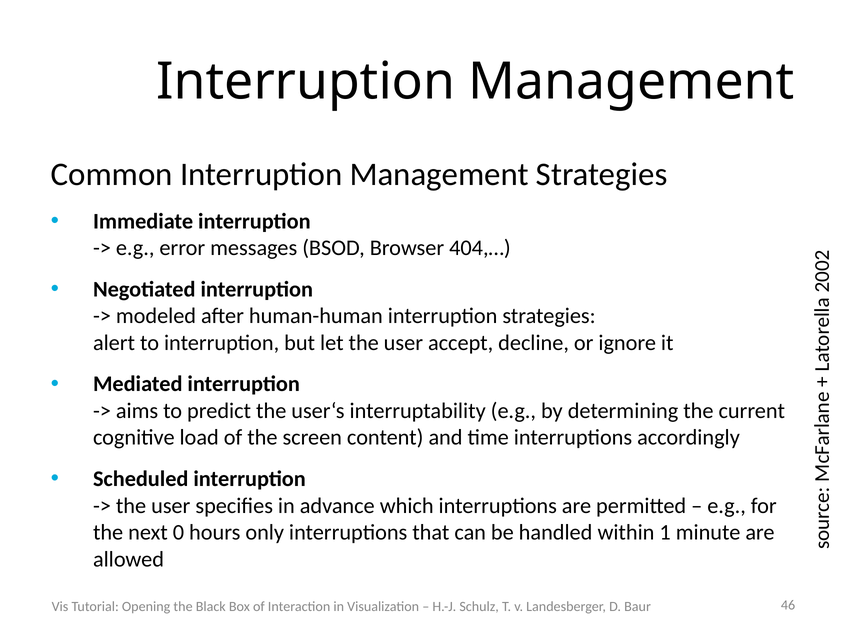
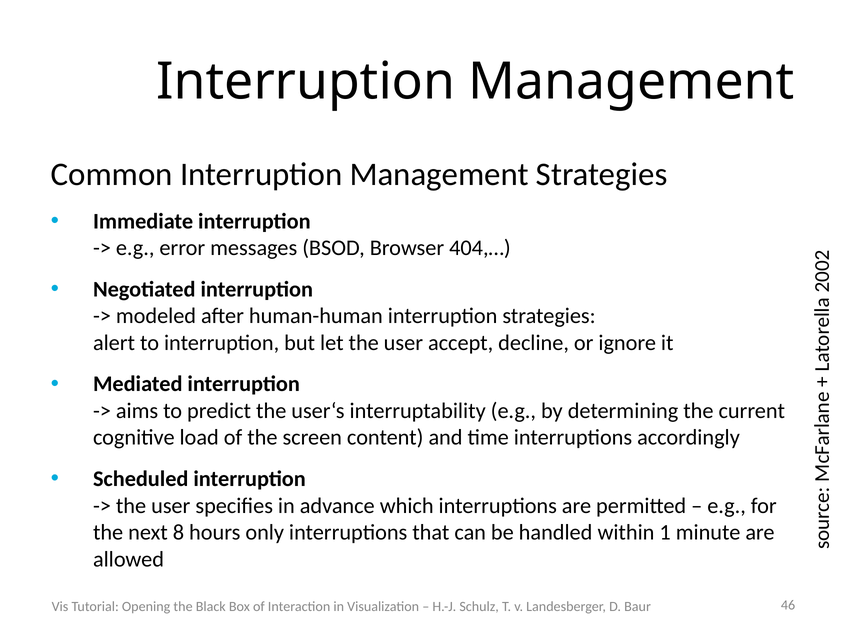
next 0: 0 -> 8 (179, 533)
